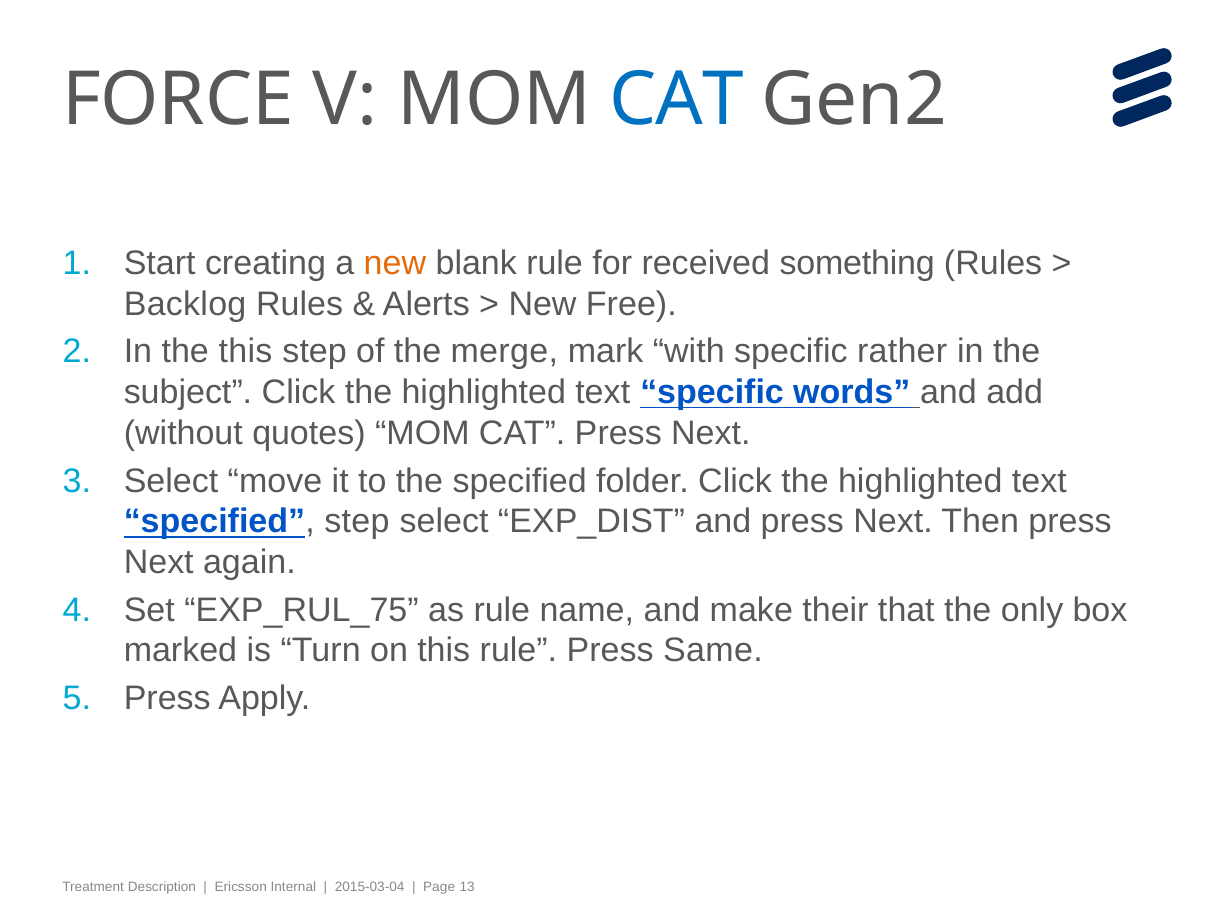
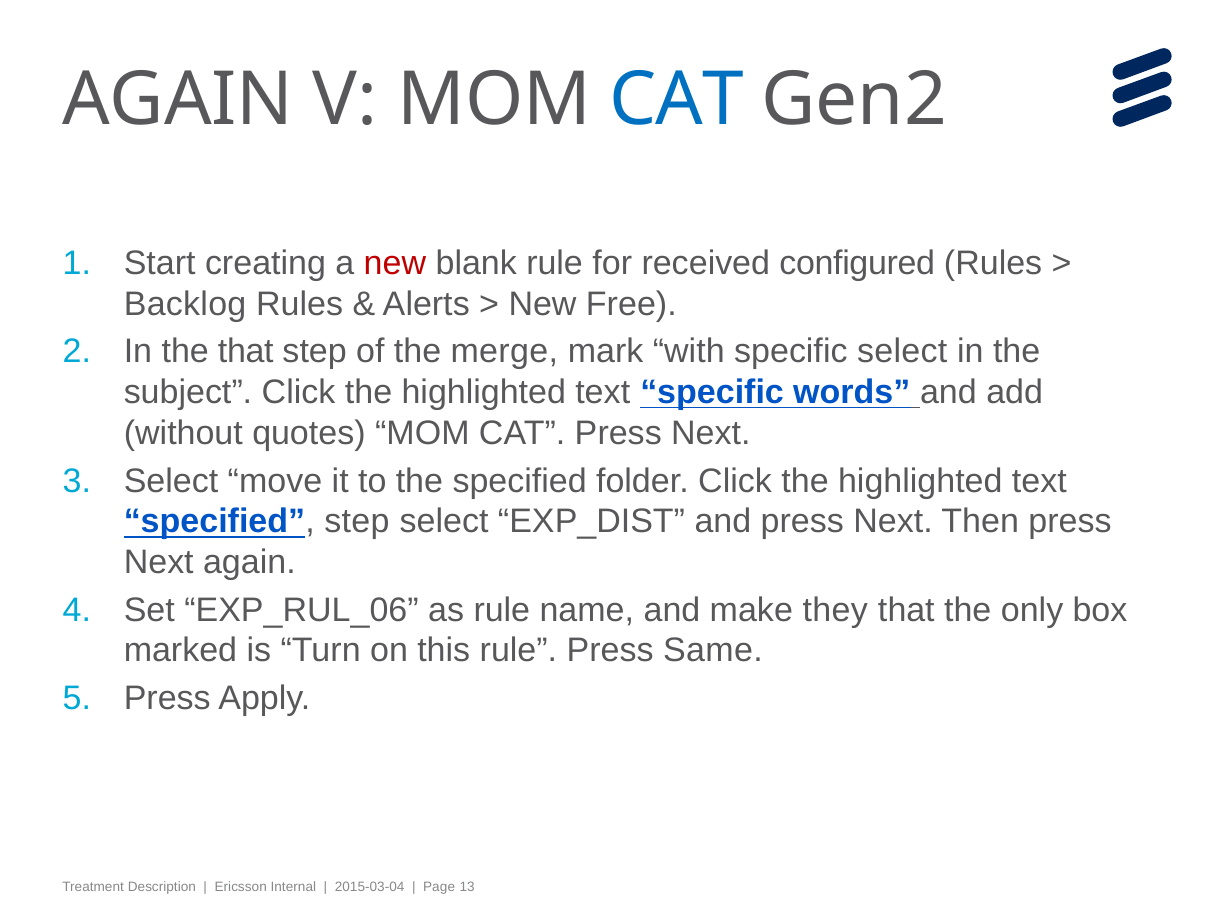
FORCE: FORCE -> AGAIN (178, 100)
new colour: orange -> red (395, 264)
something: something -> configured (857, 264)
the this: this -> that (246, 352)
specific rather: rather -> select (902, 352)
EXP_RUL_75: EXP_RUL_75 -> EXP_RUL_06 (302, 610)
their: their -> they (835, 610)
